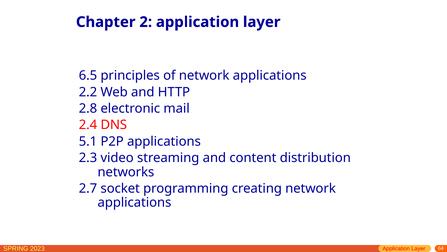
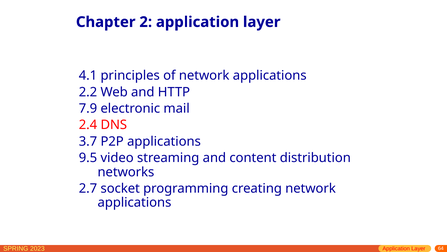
6.5: 6.5 -> 4.1 (88, 75)
2.8: 2.8 -> 7.9 (88, 108)
5.1: 5.1 -> 3.7 (88, 141)
2.3: 2.3 -> 9.5 (88, 158)
